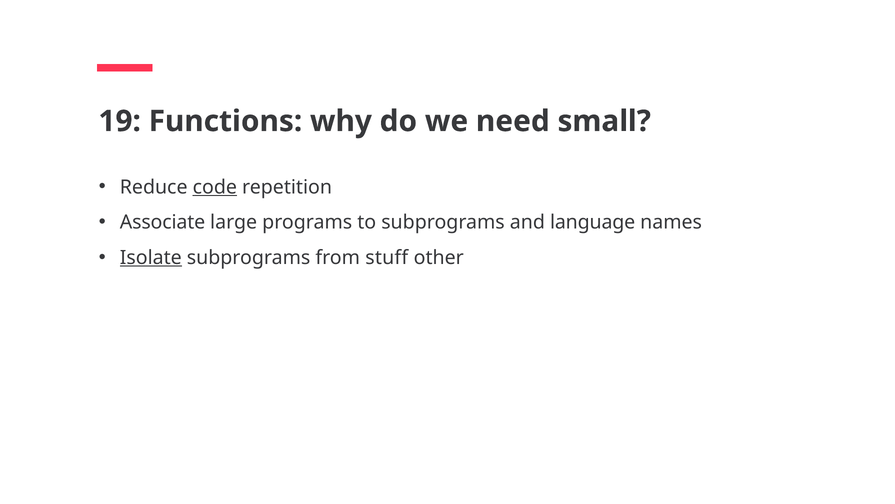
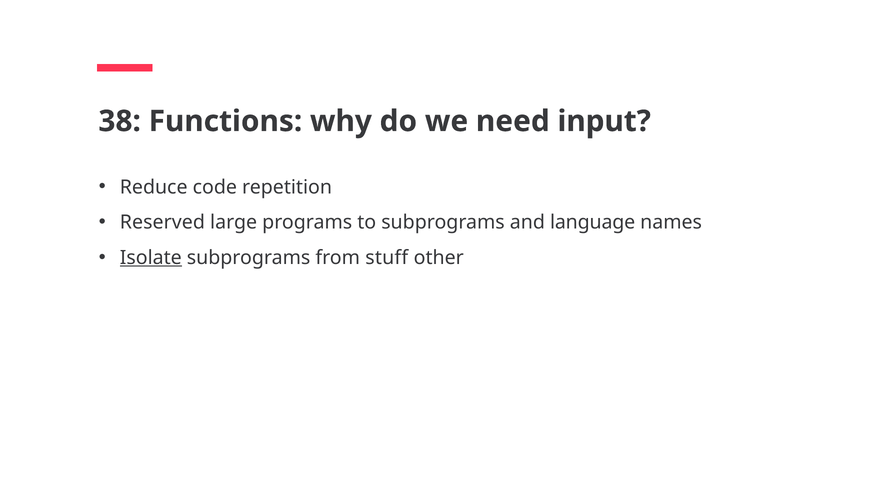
19: 19 -> 38 (120, 121)
small: small -> input (604, 121)
code underline: present -> none (215, 187)
Associate: Associate -> Reserved (162, 222)
